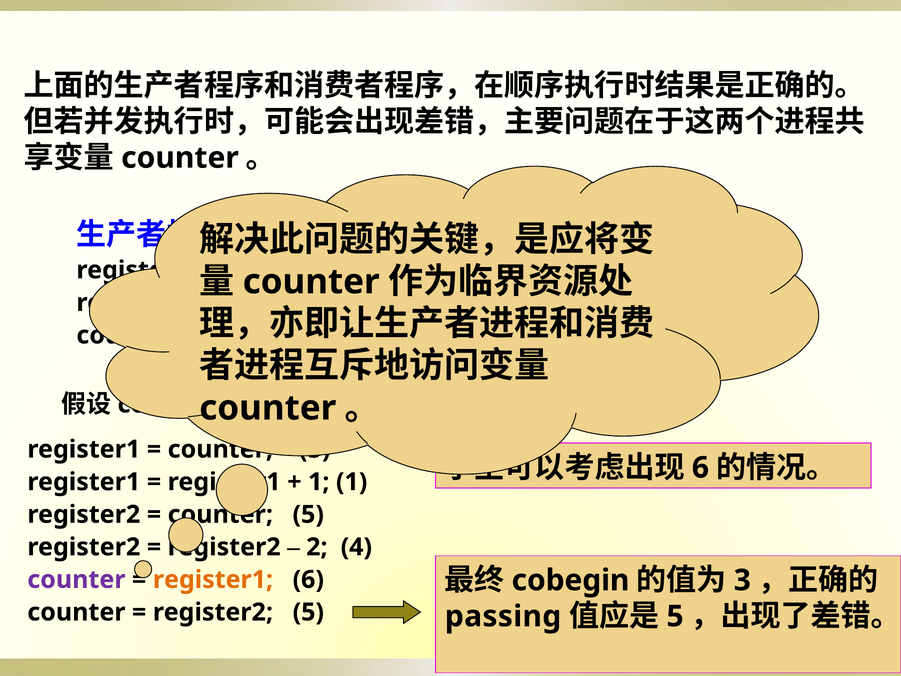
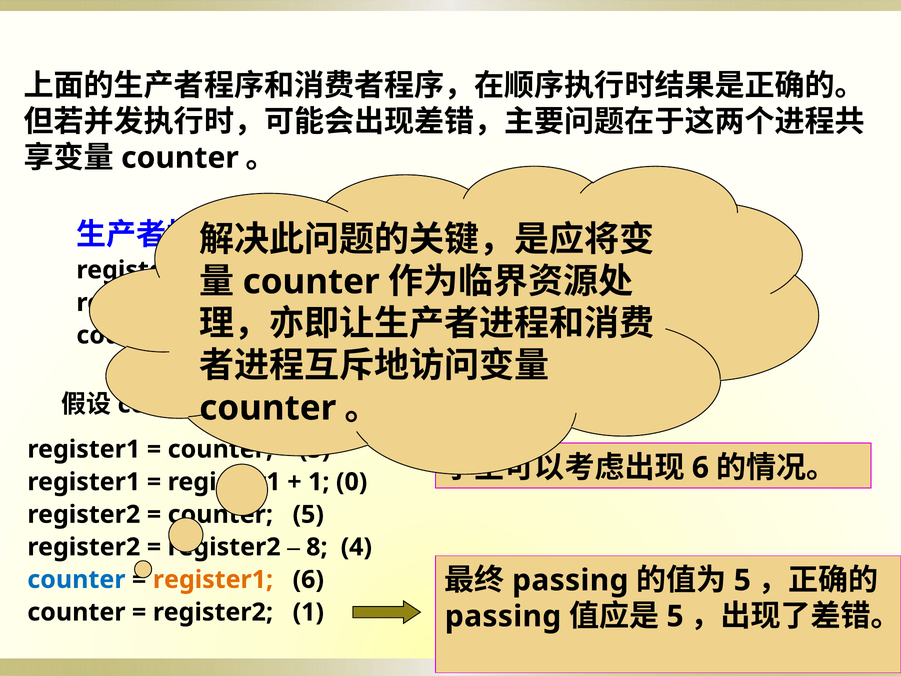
1 1: 1 -> 0 (352, 482)
2: 2 -> 8 (317, 547)
cobegin: cobegin -> passing (570, 580)
3: 3 -> 5 (742, 580)
counter colour: purple -> blue (76, 579)
register2 5: 5 -> 1 (308, 612)
